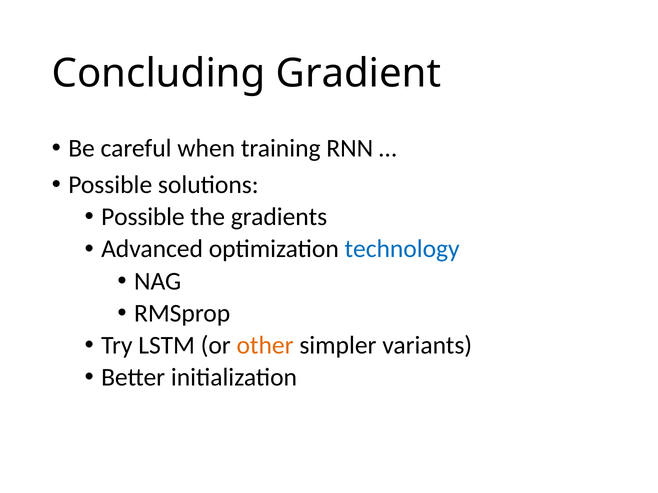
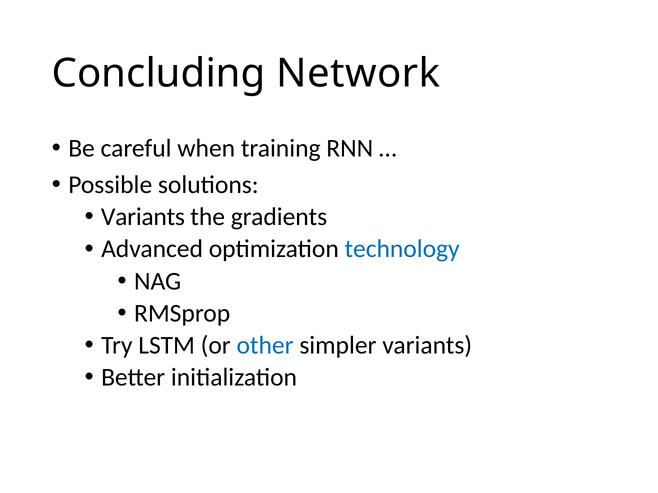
Gradient: Gradient -> Network (358, 74)
Possible: Possible -> Variants (143, 217)
other colour: orange -> blue (265, 346)
